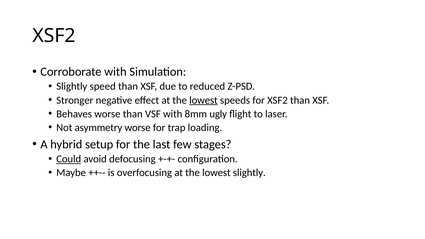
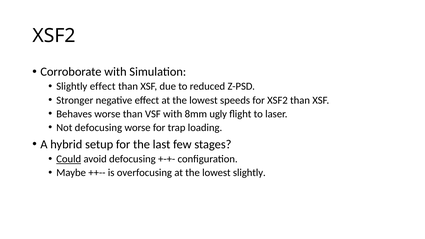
Slightly speed: speed -> effect (103, 87)
lowest underline: present -> none (203, 100)
Not asymmetry: asymmetry -> defocusing (98, 128)
